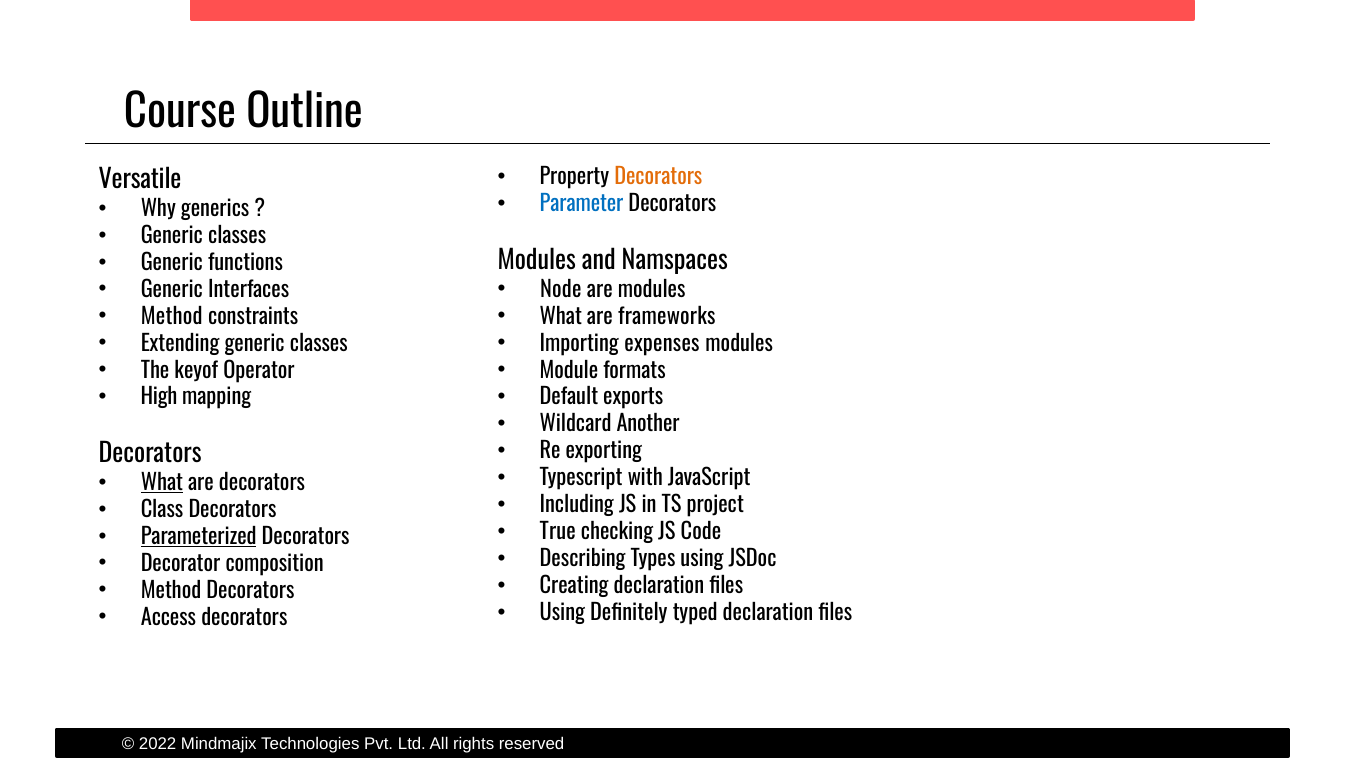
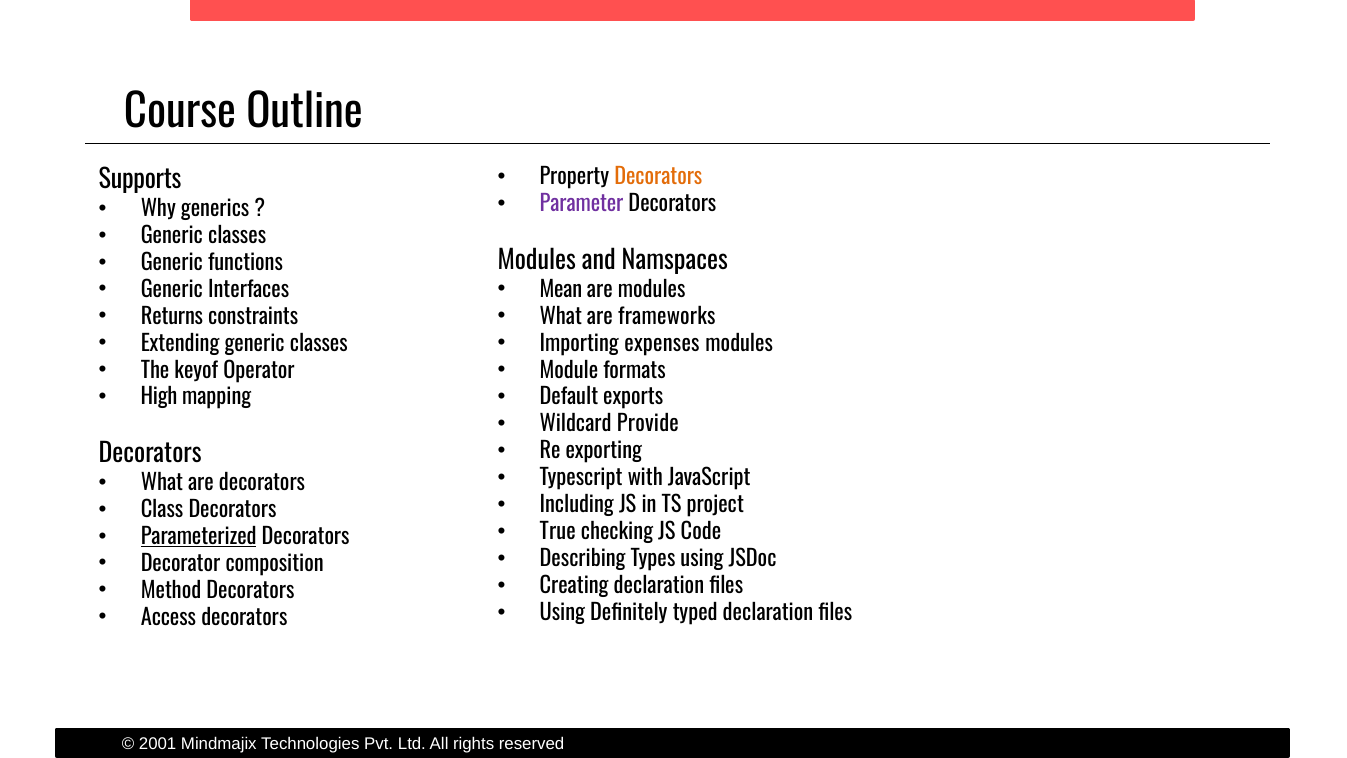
Versatile: Versatile -> Supports (140, 180)
Parameter colour: blue -> purple (582, 204)
Node: Node -> Mean (561, 290)
Method: Method -> Returns (172, 317)
Another: Another -> Provide (648, 424)
What underline: present -> none (162, 483)
2022: 2022 -> 2001 (158, 744)
